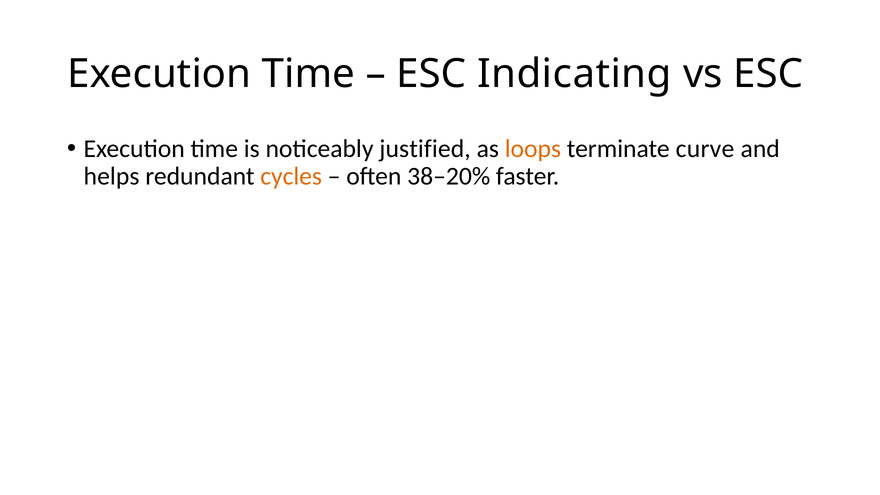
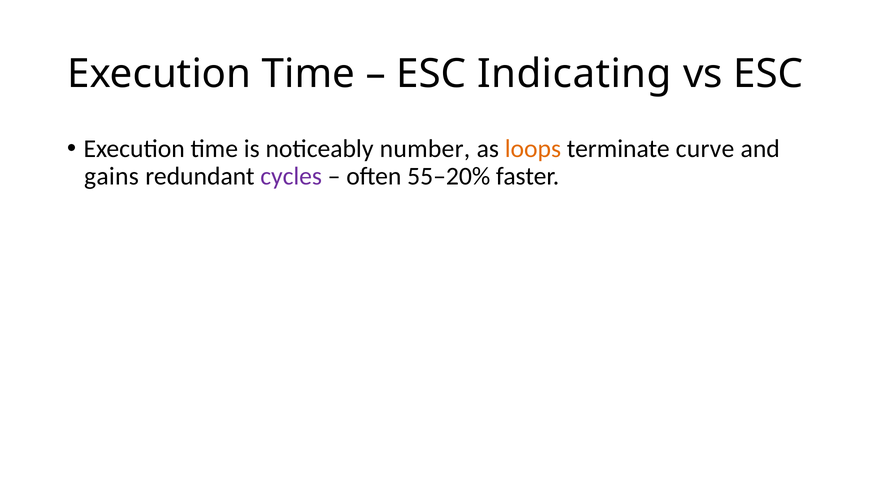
justified: justified -> number (425, 149)
helps: helps -> gains (111, 177)
cycles colour: orange -> purple (291, 177)
38–20%: 38–20% -> 55–20% (449, 177)
